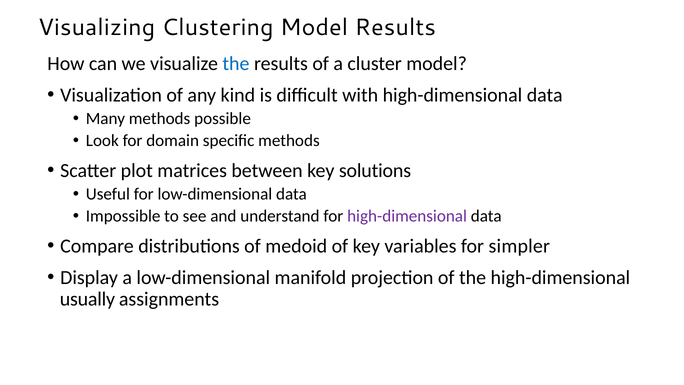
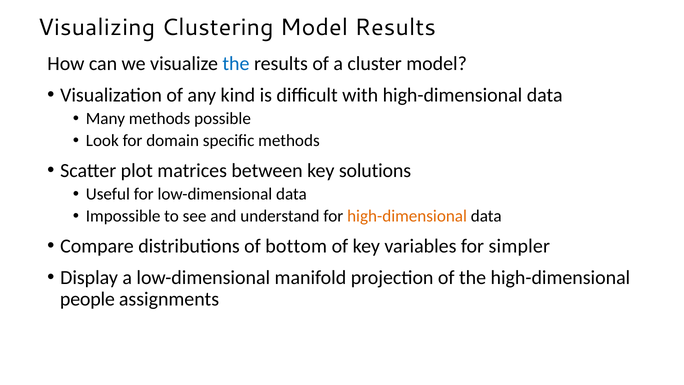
high-dimensional colour: purple -> orange (407, 216)
medoid: medoid -> bottom (296, 246)
usually: usually -> people (87, 299)
